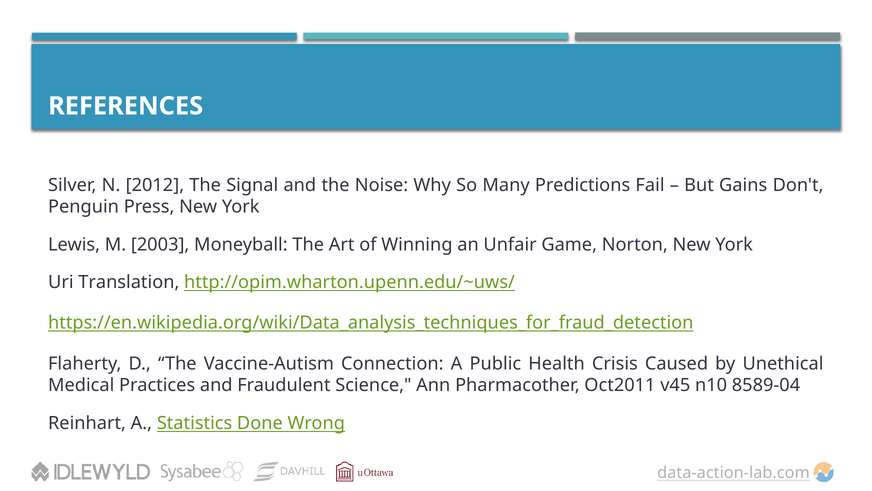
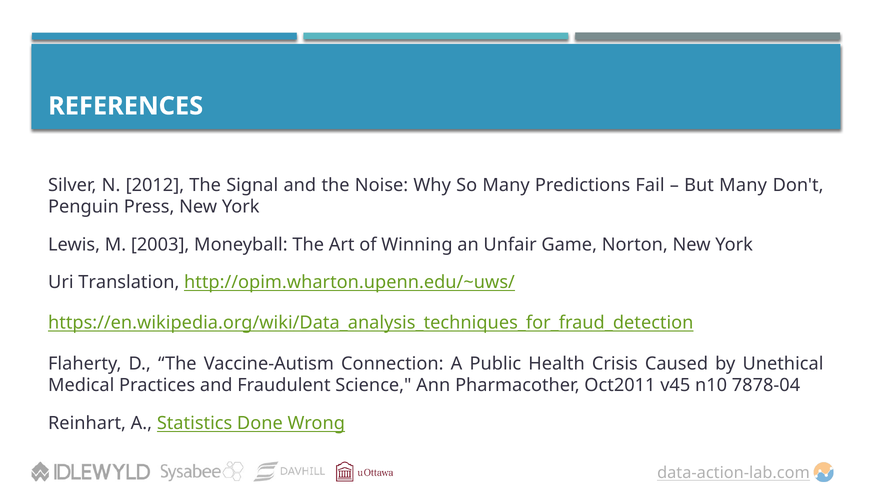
But Gains: Gains -> Many (743, 185)
8589-04: 8589-04 -> 7878-04 (766, 385)
